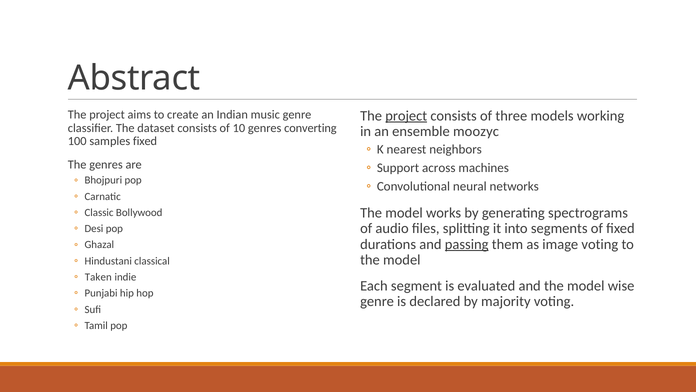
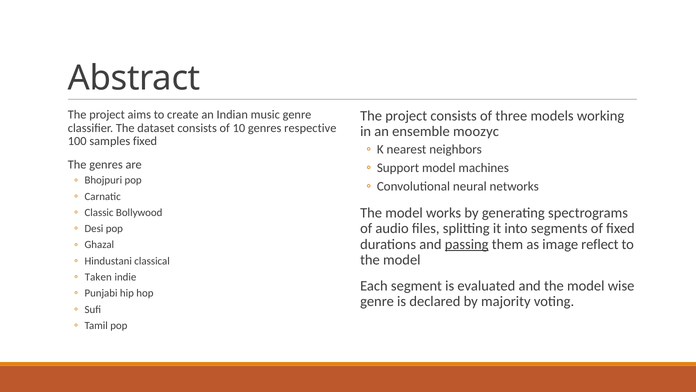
project underline: present -> none (406, 116)
converting: converting -> respective (310, 128)
Support across: across -> model (439, 168)
image voting: voting -> reflect (600, 244)
